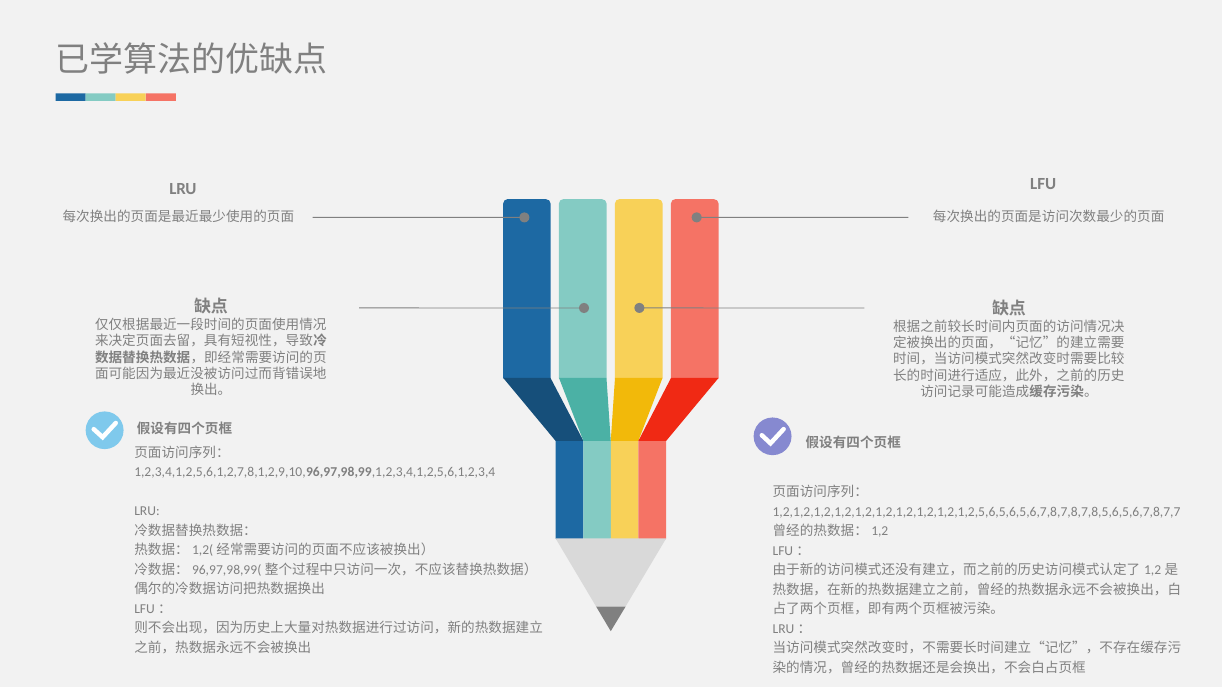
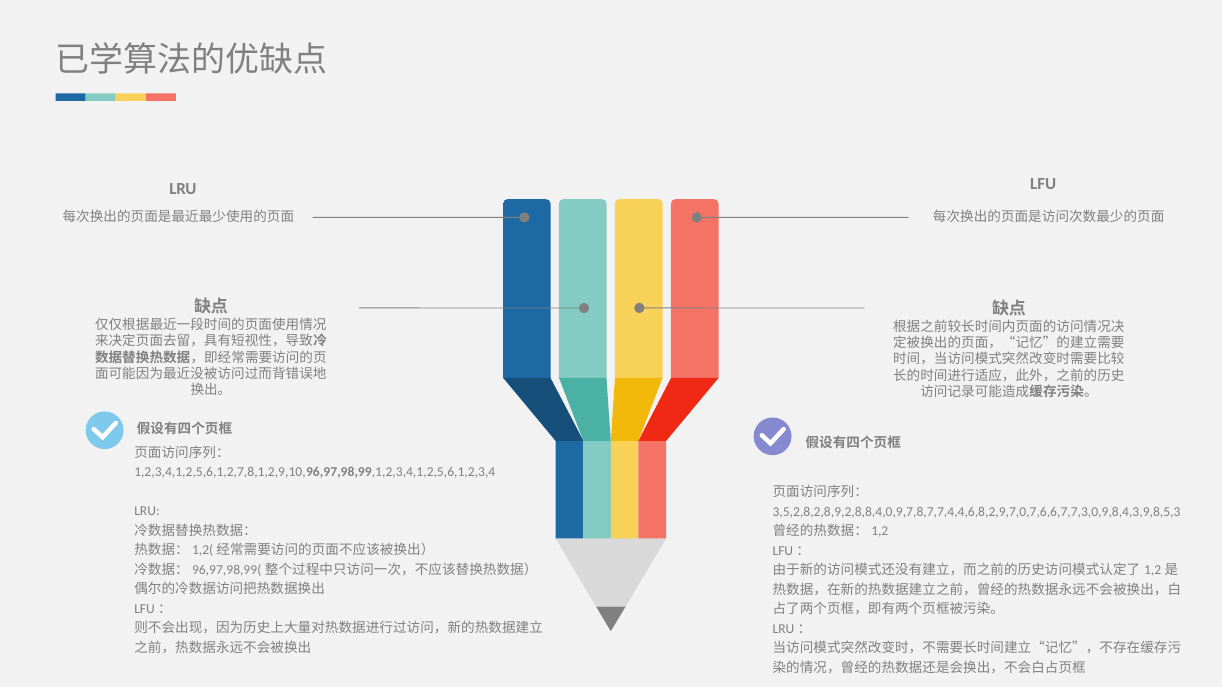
1,2,1,2,1,2,1,2,1,2,1,2,1,2,1,2,1,2,1,2,5,6,5,6,5,6,7,8,7,8,7,8,5,6,5,6,7,8,7,7: 1,2,1,2,1,2,1,2,1,2,1,2,1,2,1,2,1,2,1,2,5,6,5,6,5,6,7,8,7,8,7,8,5,6,5,6,7,8,7,7 -> 3,5,2,8,2,8,9,2,8,8,4,0,9,7,8,7,7,4,4,6,8,2,9,7,0,7,6,6,7,7,3,0,9,8,4,3,9,8,5,3 (977, 512)
